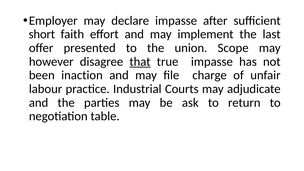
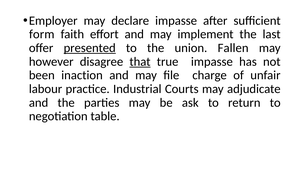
short: short -> form (42, 34)
presented underline: none -> present (90, 48)
Scope: Scope -> Fallen (233, 48)
